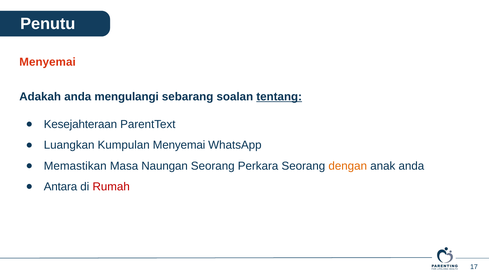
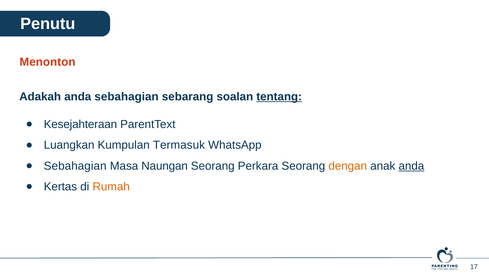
Menyemai: Menyemai -> Menonton (48, 62)
anda mengulangi: mengulangi -> sebahagian (127, 97)
Kumpulan Menyemai: Menyemai -> Termasuk (179, 145)
Memastikan: Memastikan -> Sebahagian (75, 166)
anda underline: none -> present (411, 166)
Antara: Antara -> Kertas (60, 187)
Rumah colour: red -> orange (111, 187)
